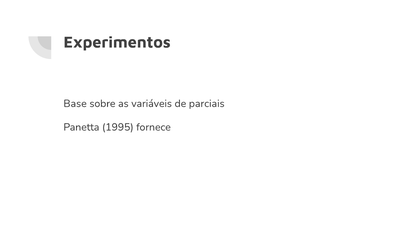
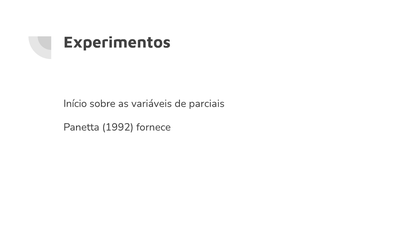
Base: Base -> Início (75, 104)
1995: 1995 -> 1992 (118, 127)
